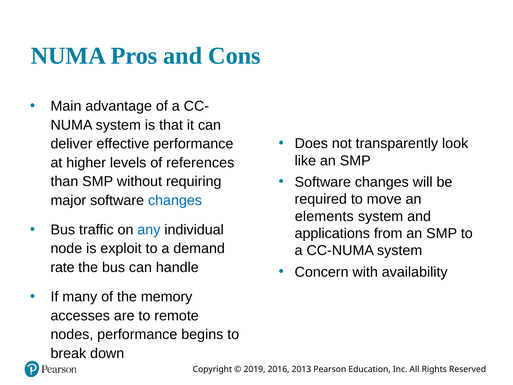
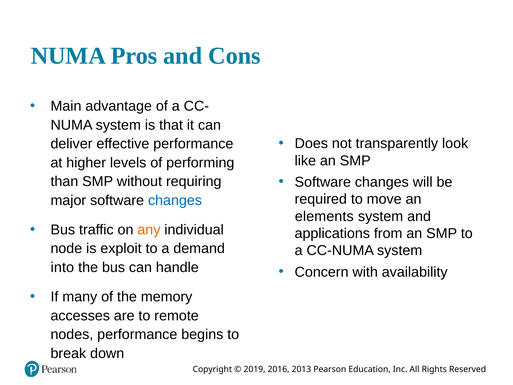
references: references -> performing (200, 163)
any colour: blue -> orange (149, 230)
rate: rate -> into (62, 267)
